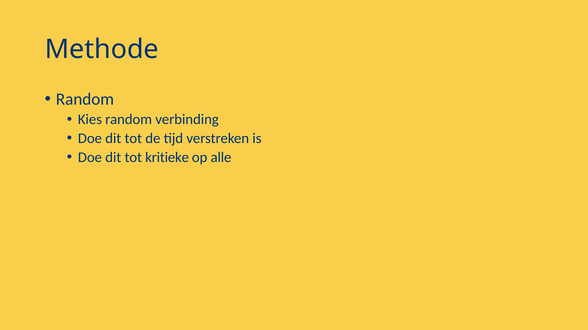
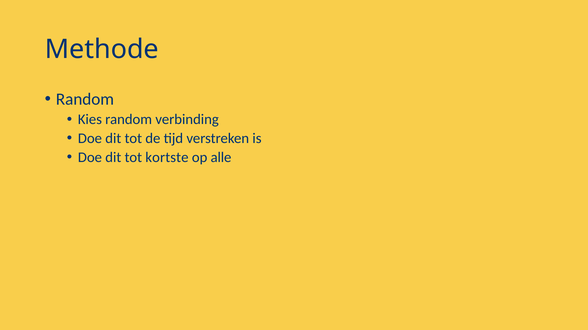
kritieke: kritieke -> kortste (167, 158)
